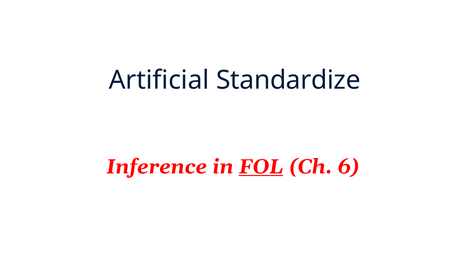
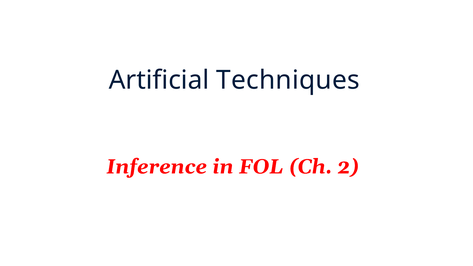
Standardize: Standardize -> Techniques (288, 80)
FOL underline: present -> none (261, 167)
6: 6 -> 2 (349, 167)
